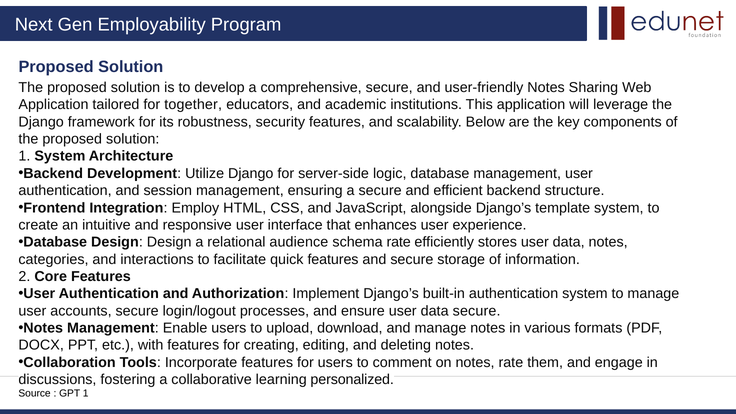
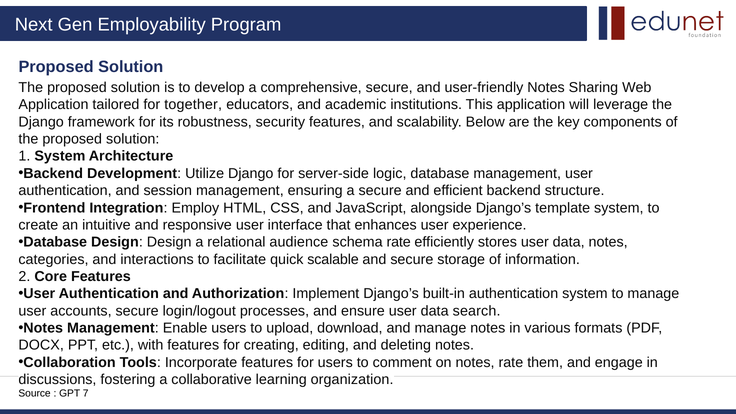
quick features: features -> scalable (333, 259)
data secure: secure -> search (477, 311)
personalized: personalized -> organization (352, 380)
GPT 1: 1 -> 7 (86, 394)
